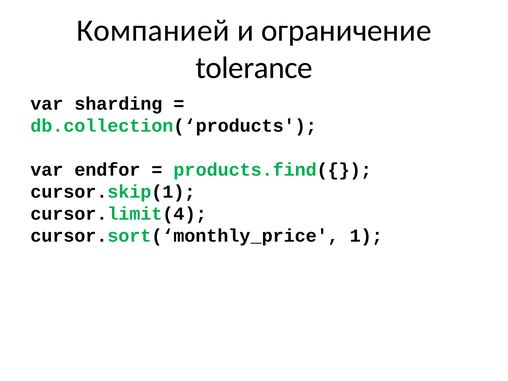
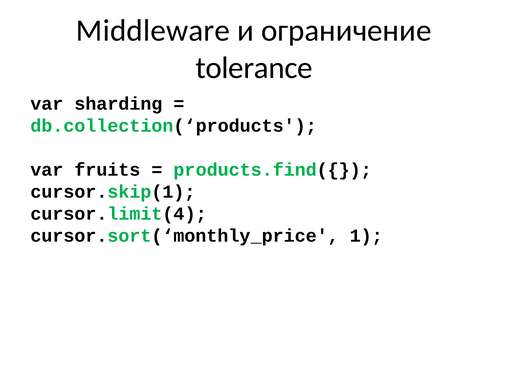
Компанией: Компанией -> Middleware (153, 31)
endfor: endfor -> fruits (107, 170)
